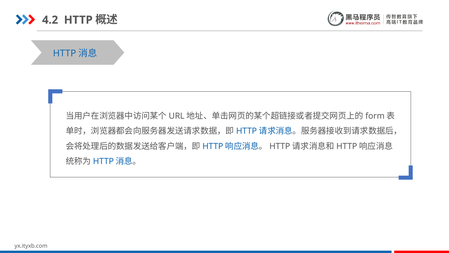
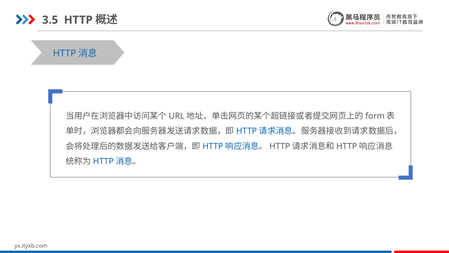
4.2: 4.2 -> 3.5 (50, 20)
